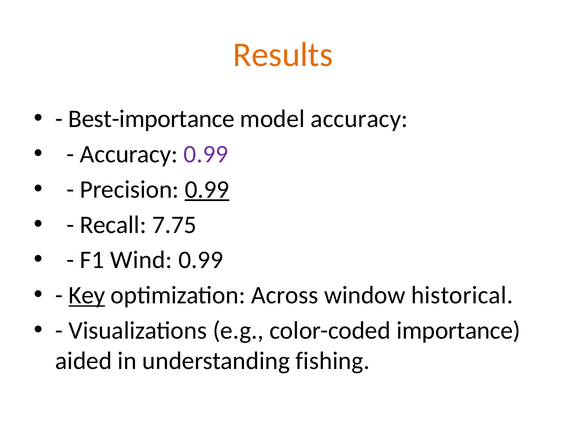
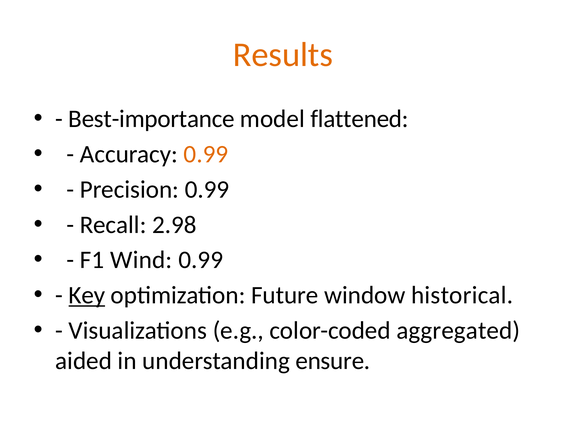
model accuracy: accuracy -> flattened (360, 119)
0.99 colour: purple -> orange (206, 154)
0.99 underline: present -> none (207, 189)
7.75: 7.75 -> 2.98 (174, 224)
Across: Across -> Future (285, 295)
importance: importance -> aggregated (458, 330)
fishing: fishing -> ensure (333, 360)
